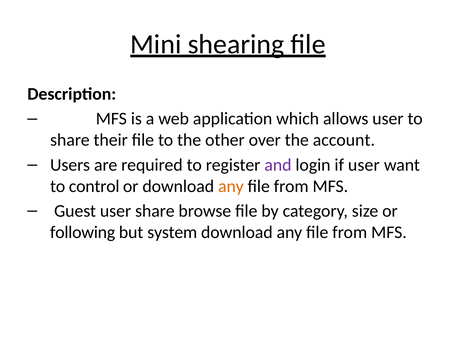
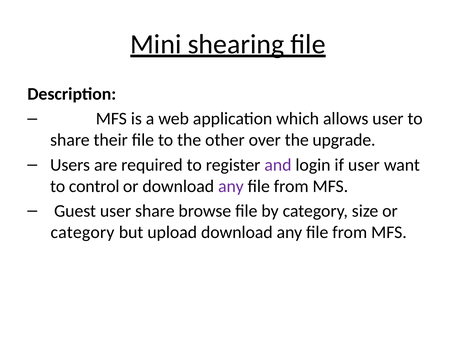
account: account -> upgrade (344, 140)
any colour: orange -> purple (231, 186)
following: following -> category (82, 232)
system: system -> upload (172, 232)
